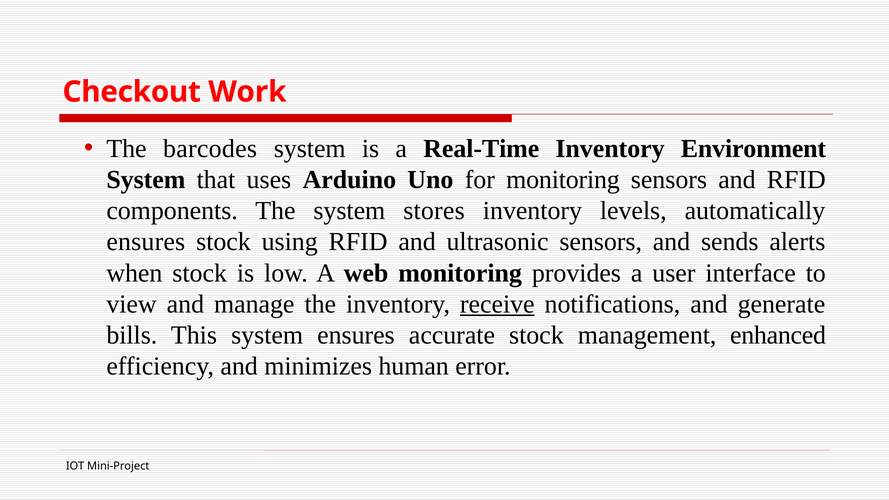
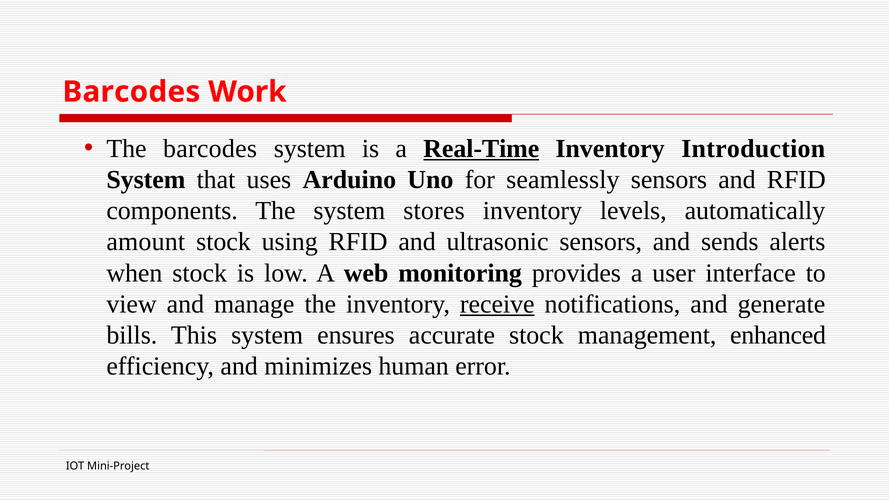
Checkout: Checkout -> Barcodes (131, 92)
Real-Time underline: none -> present (481, 148)
Environment: Environment -> Introduction (753, 148)
for monitoring: monitoring -> seamlessly (563, 180)
ensures: ensures -> amount (146, 242)
